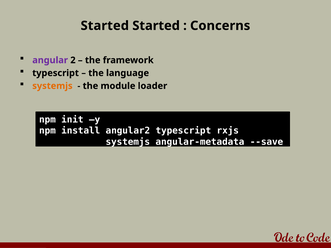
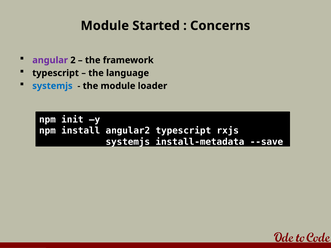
Started: Started -> Module (105, 26)
systemjs colour: orange -> blue (52, 86)
angular-metadata: angular-metadata -> install-metadata (200, 142)
